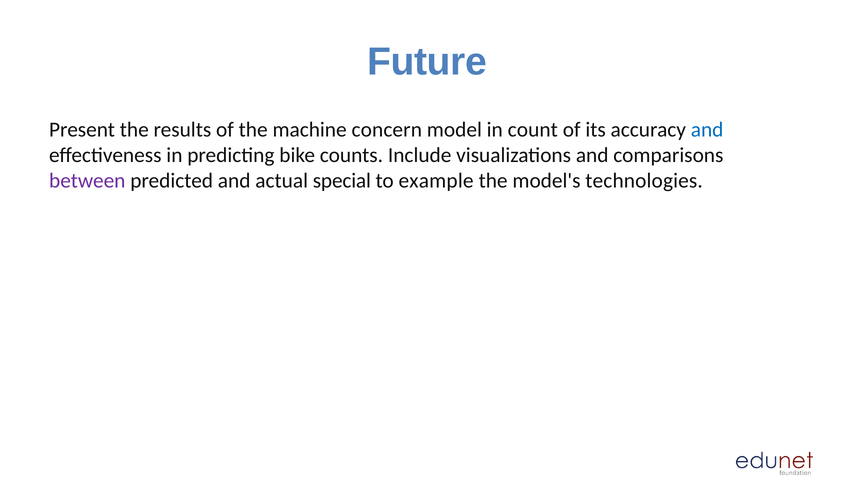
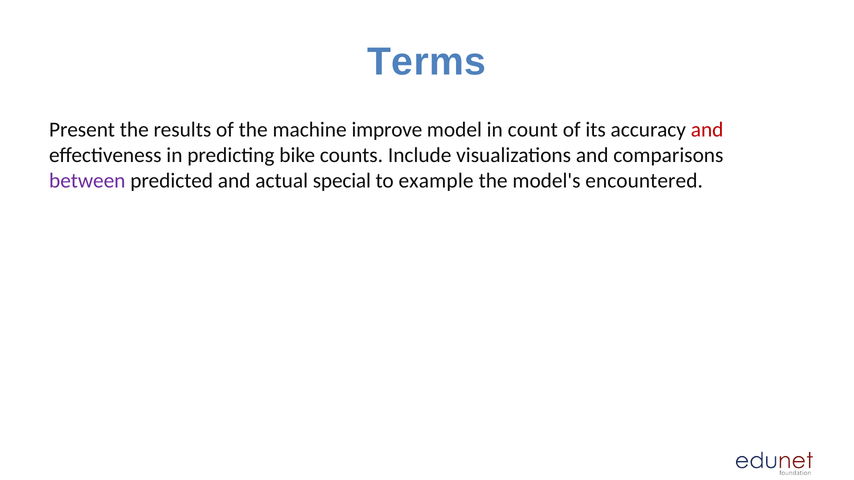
Future: Future -> Terms (427, 62)
concern: concern -> improve (387, 130)
and colour: blue -> red (707, 130)
technologies: technologies -> encountered (644, 181)
